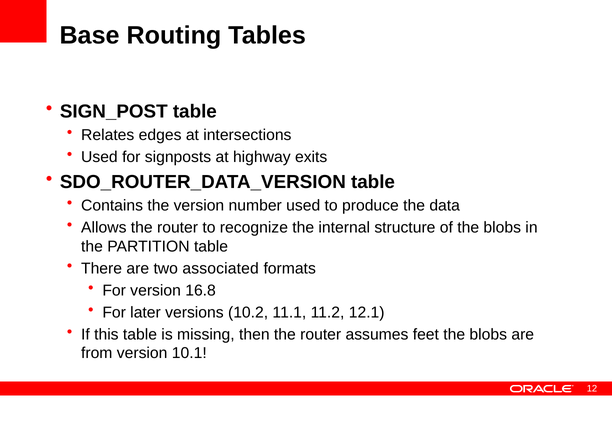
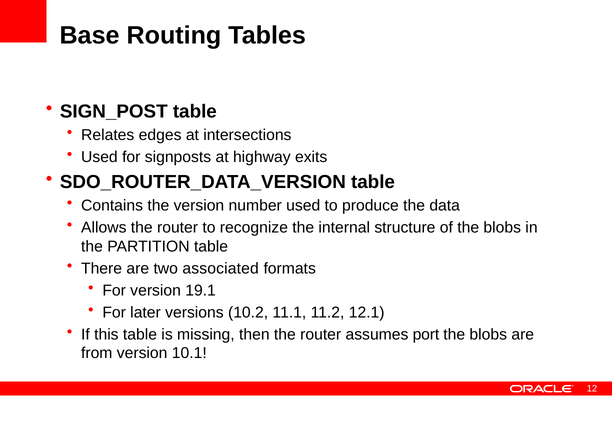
16.8: 16.8 -> 19.1 (201, 290)
feet: feet -> port (426, 334)
